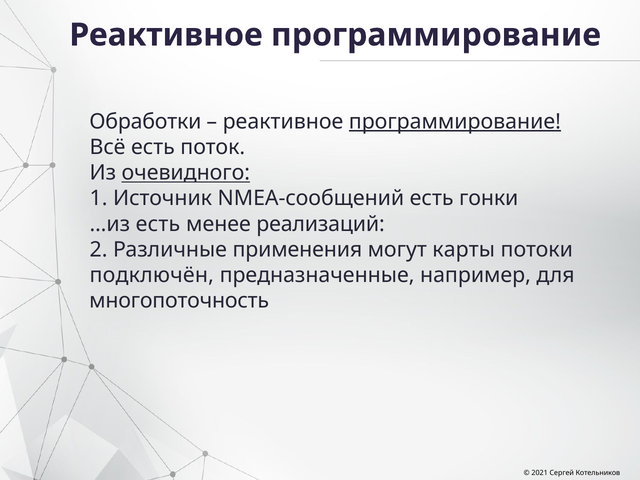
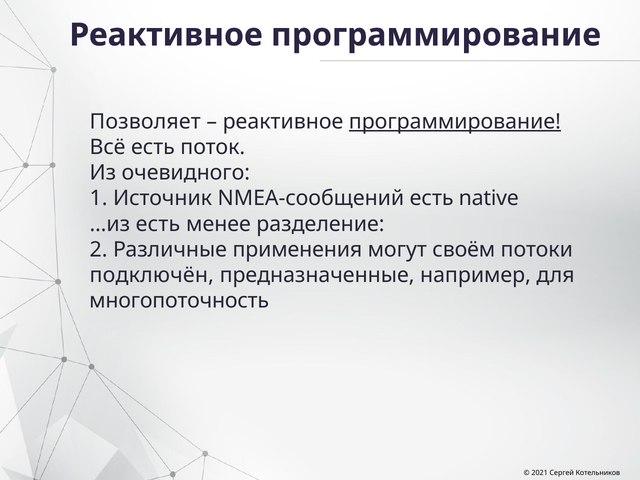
Обработки: Обработки -> Позволяет (145, 122)
очевидного underline: present -> none (186, 173)
гонки: гонки -> native (489, 198)
реализаций: реализаций -> разделение (320, 224)
карты: карты -> своём (464, 250)
